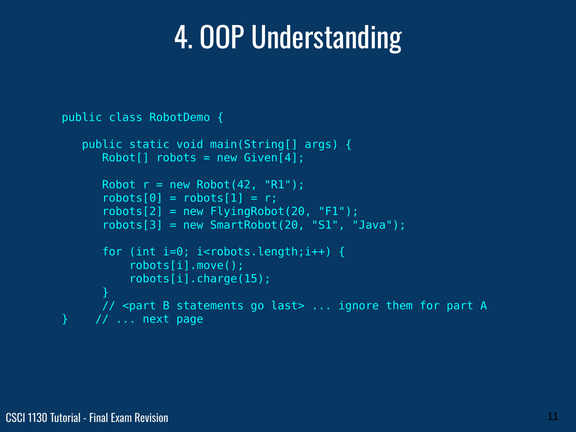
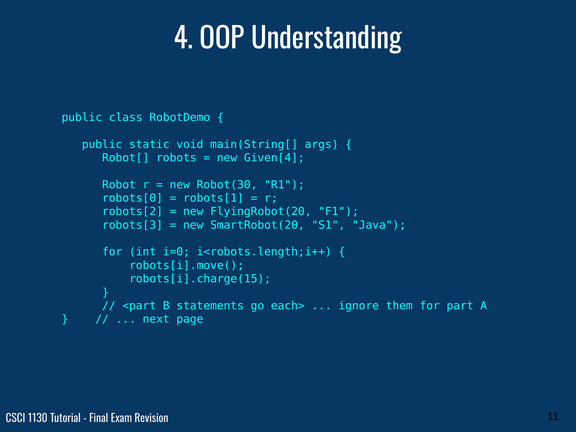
Robot(42: Robot(42 -> Robot(30 (227, 185)
last>: last> -> each> (288, 306)
